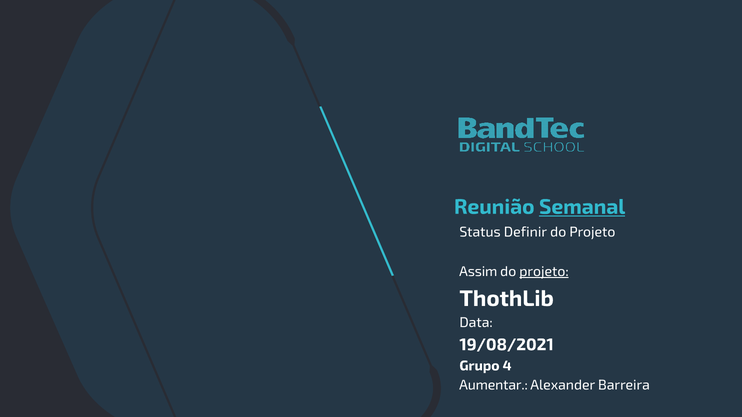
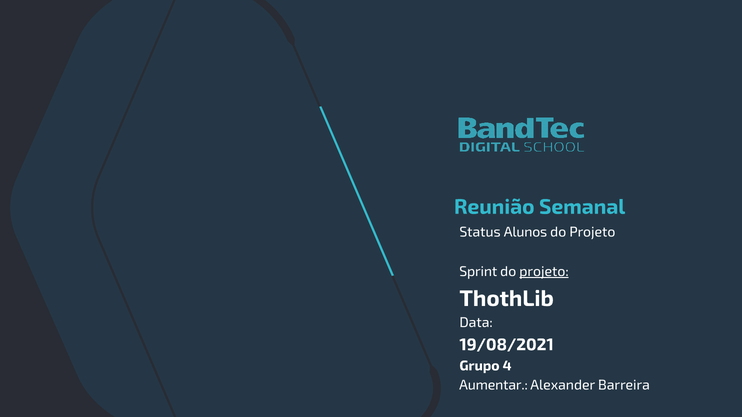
Semanal underline: present -> none (582, 207)
Definir: Definir -> Alunos (526, 233)
Assim: Assim -> Sprint (478, 272)
